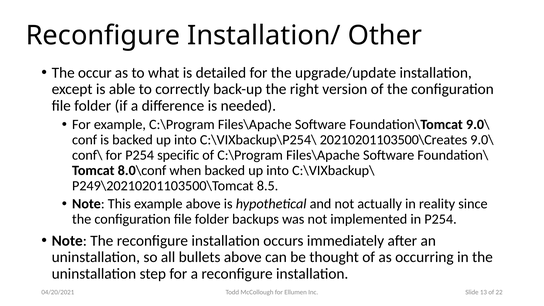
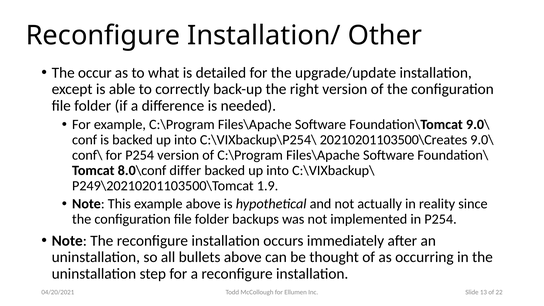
P254 specific: specific -> version (178, 155)
when: when -> differ (185, 170)
8.5: 8.5 -> 1.9 (268, 186)
